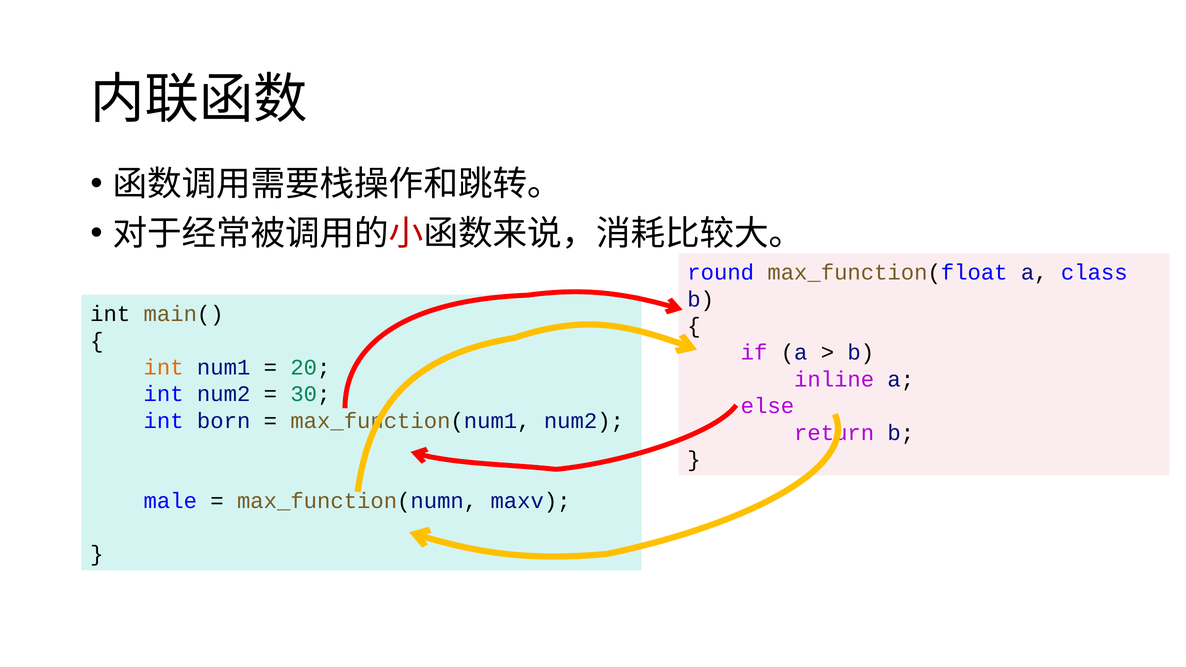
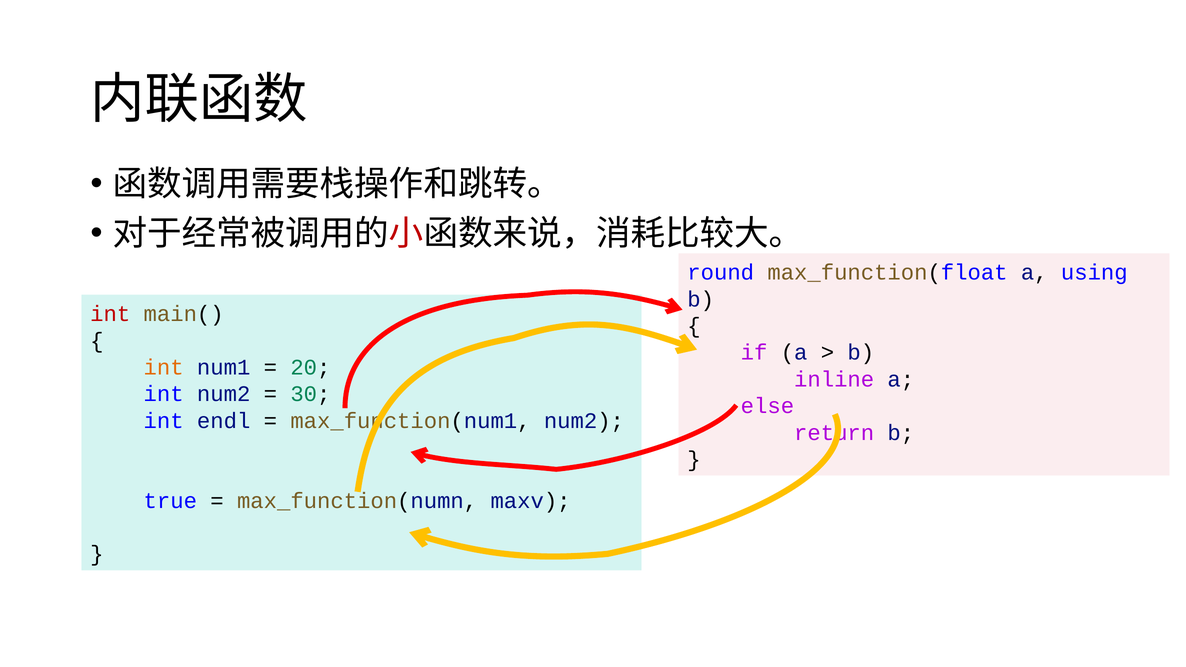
class: class -> using (1094, 273)
int colour: black -> red (110, 314)
born: born -> endl (224, 421)
male: male -> true (170, 501)
